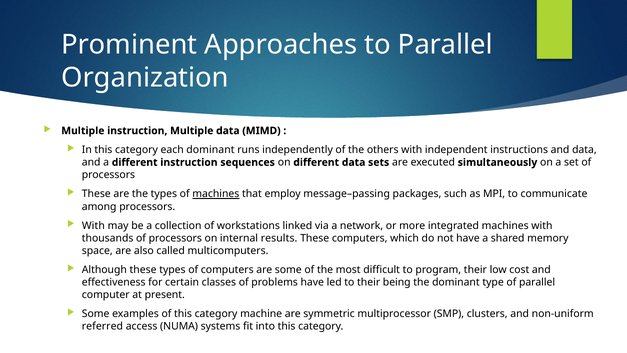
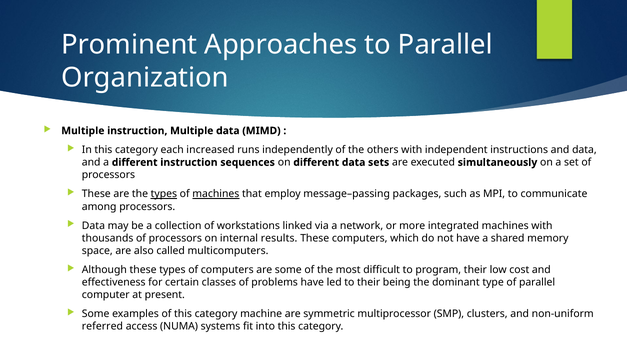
each dominant: dominant -> increased (210, 150)
types underline: none -> present (164, 194)
With: With -> Data (93, 225)
